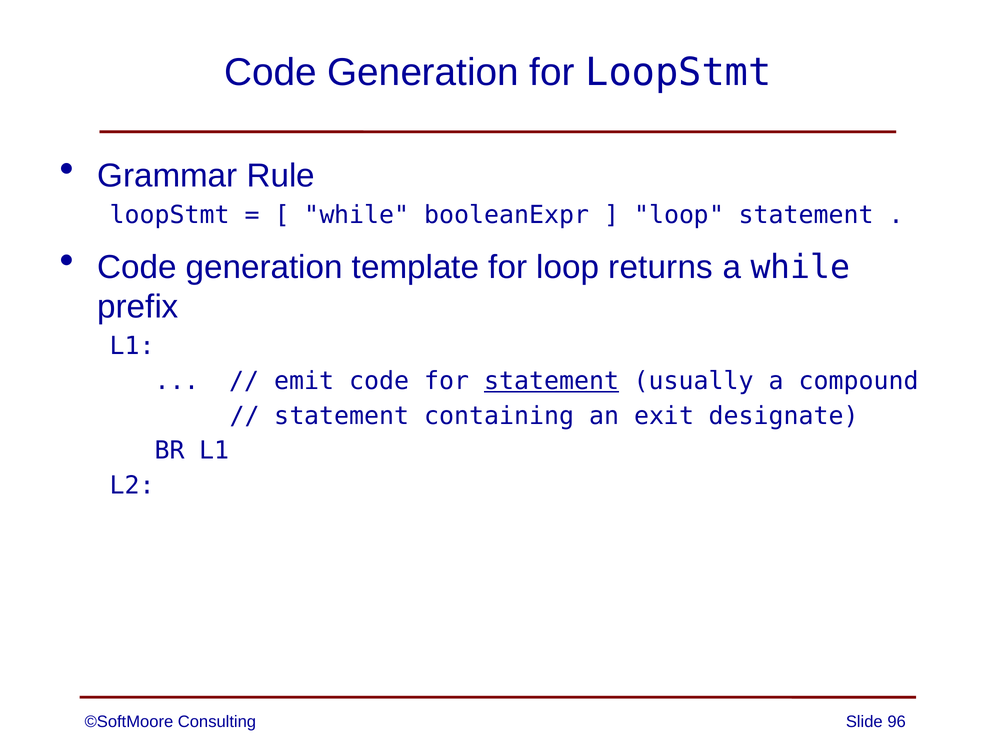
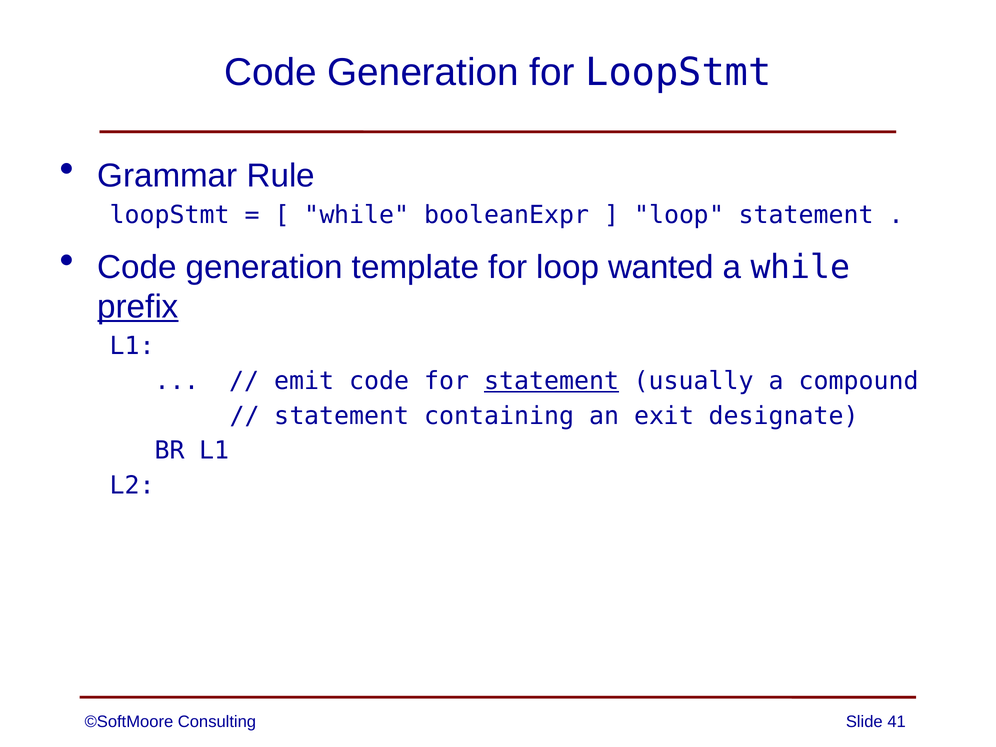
returns: returns -> wanted (661, 267)
prefix underline: none -> present (138, 307)
96: 96 -> 41 (897, 722)
